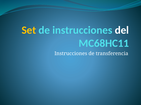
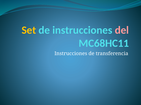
del colour: white -> pink (122, 30)
